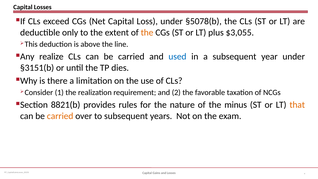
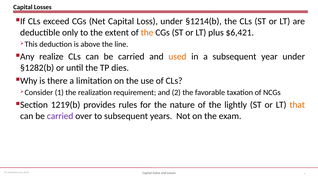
§5078(b: §5078(b -> §1214(b (204, 21)
$3,055: $3,055 -> $6,421 (240, 32)
used colour: blue -> orange (177, 57)
§3151(b: §3151(b -> §1282(b (37, 68)
8821(b: 8821(b -> 1219(b (66, 105)
minus: minus -> lightly (236, 105)
carried colour: orange -> purple (60, 116)
